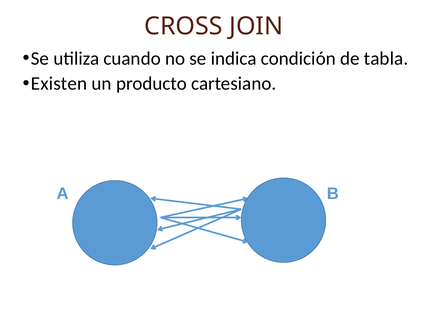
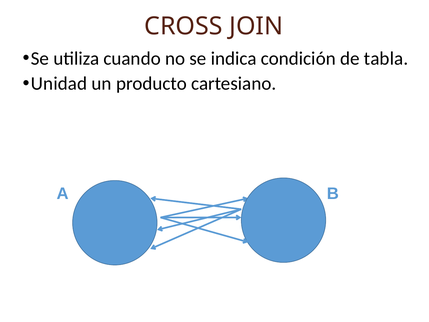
Existen: Existen -> Unidad (59, 83)
